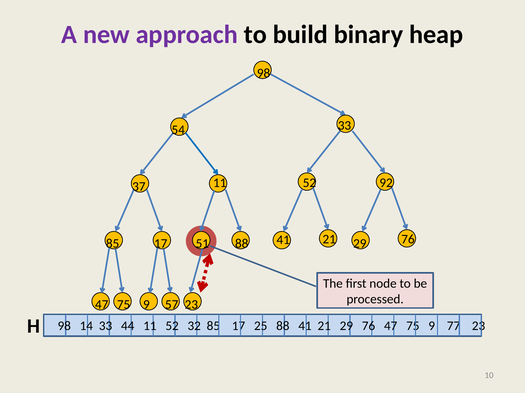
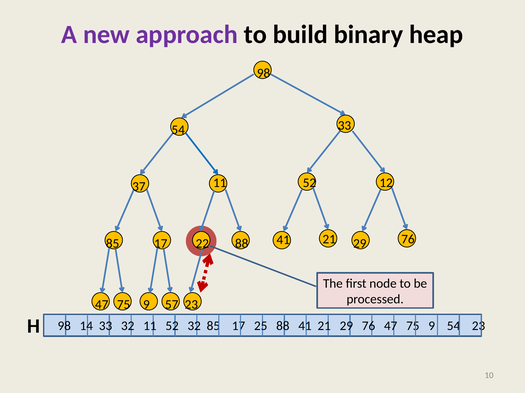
92: 92 -> 12 (386, 183)
51: 51 -> 22 (202, 244)
33 44: 44 -> 32 (128, 326)
9 77: 77 -> 54 (454, 326)
